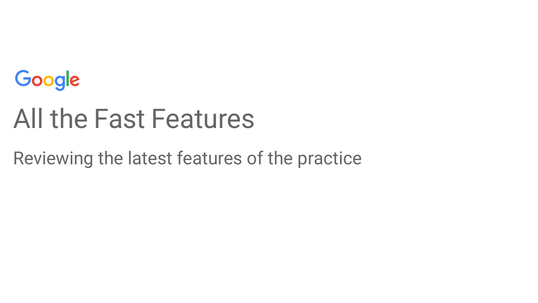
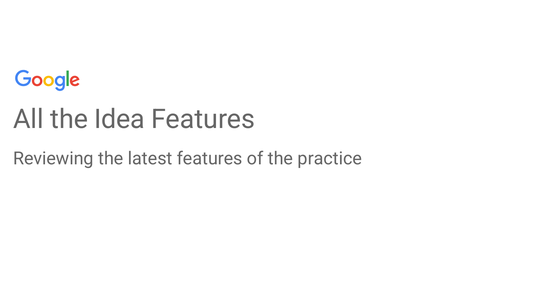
Fast: Fast -> Idea (119, 119)
